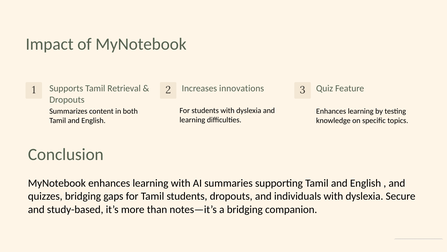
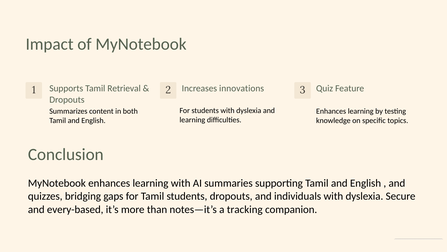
study-based: study-based -> every-based (75, 209)
a bridging: bridging -> tracking (245, 209)
